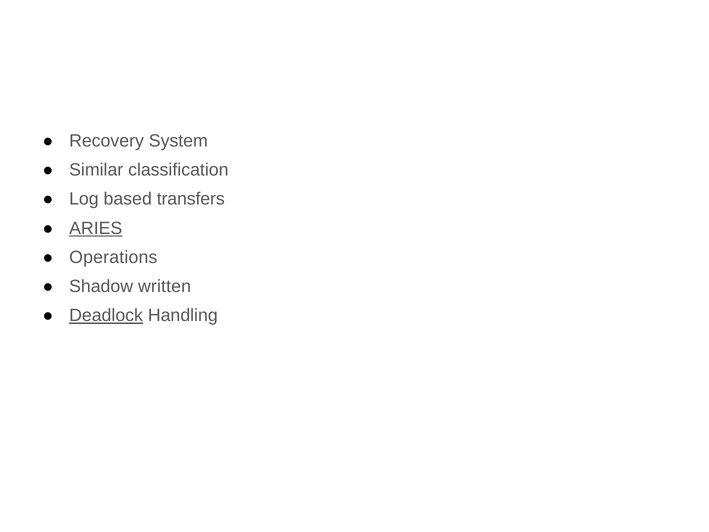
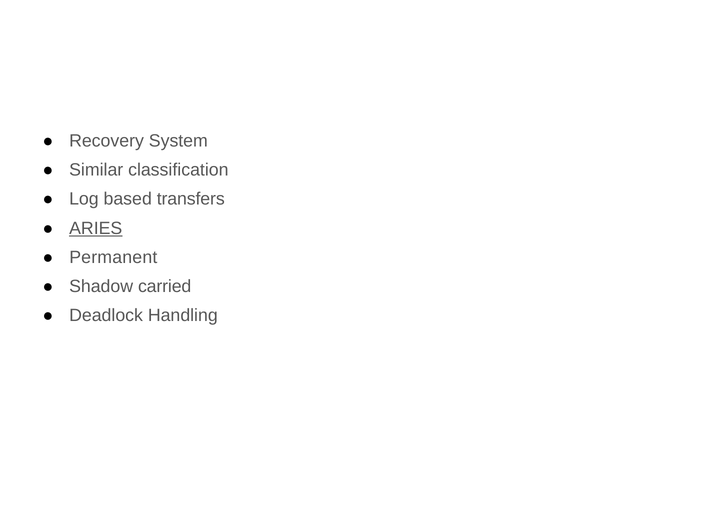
Operations: Operations -> Permanent (113, 257)
written: written -> carried (165, 286)
Deadlock underline: present -> none (106, 315)
